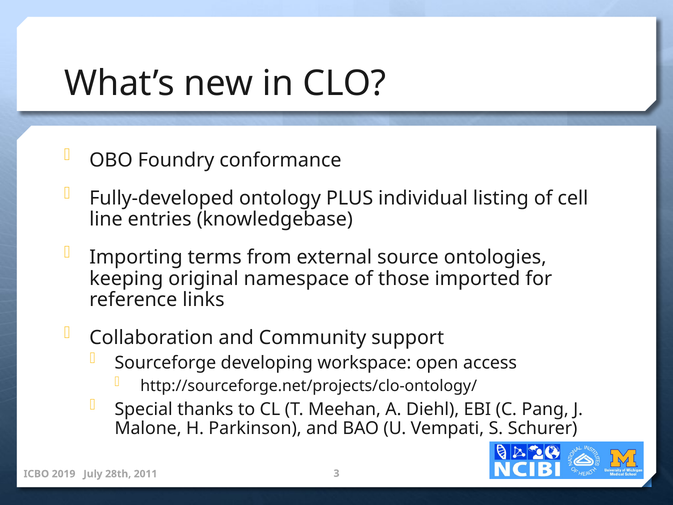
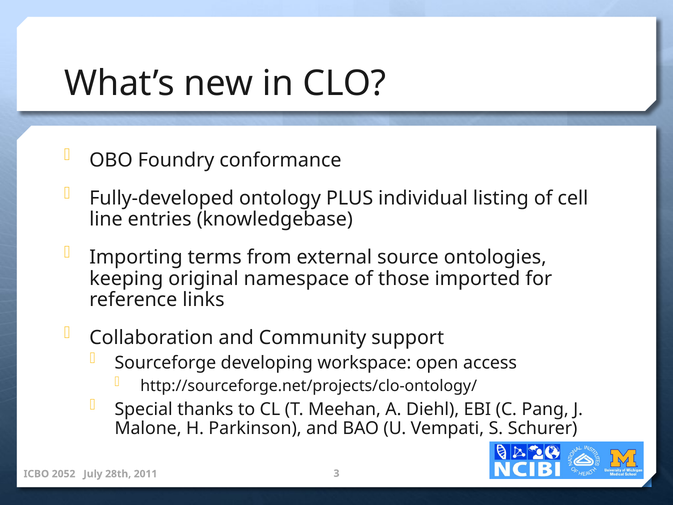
2019: 2019 -> 2052 (64, 474)
